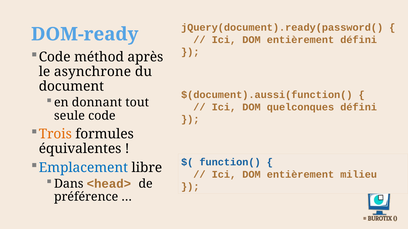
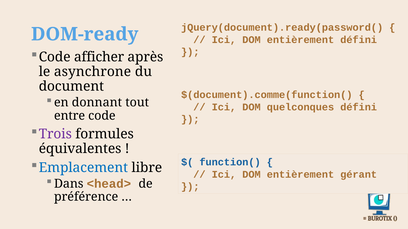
méthod: méthod -> afficher (99, 57)
$(document).aussi(function(: $(document).aussi(function( -> $(document).comme(function( (267, 95)
seule: seule -> entre (70, 116)
Trois colour: orange -> purple (55, 134)
milieu: milieu -> gérant (359, 175)
